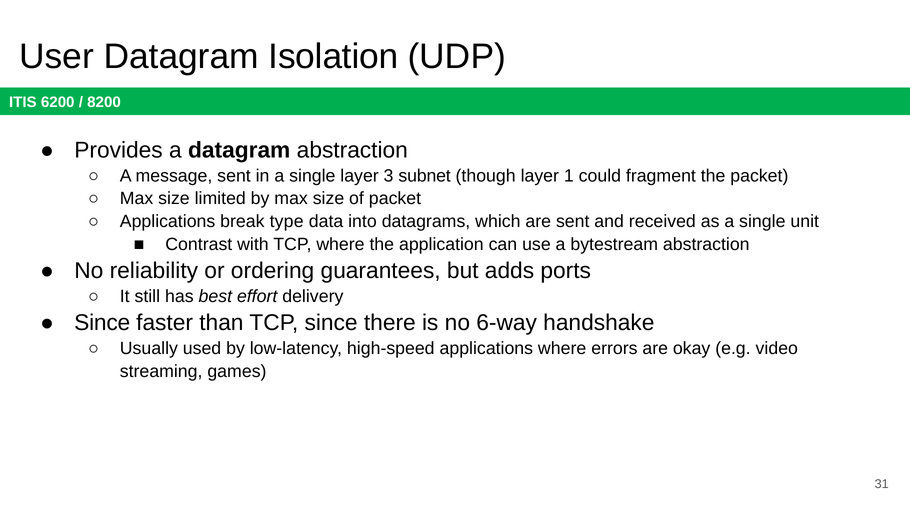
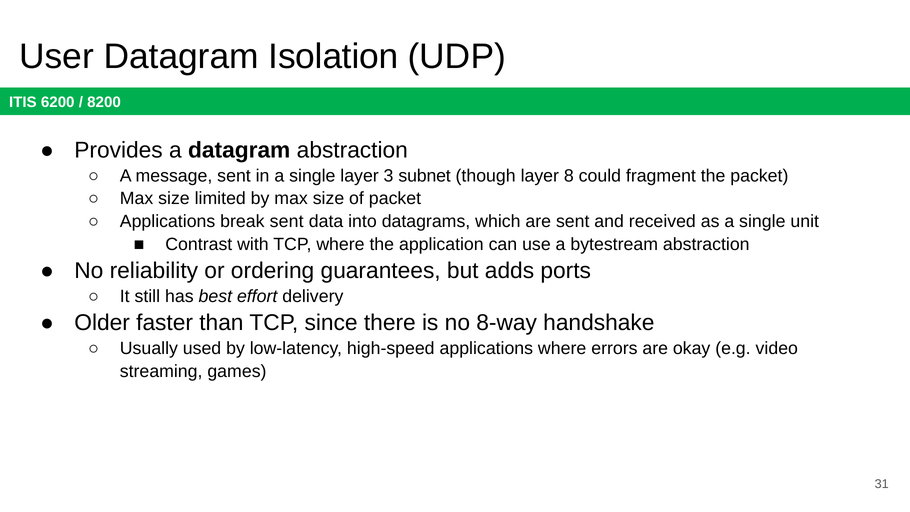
1: 1 -> 8 (569, 176)
break type: type -> sent (287, 221)
Since: Since -> Older (102, 323)
6-way: 6-way -> 8-way (507, 323)
